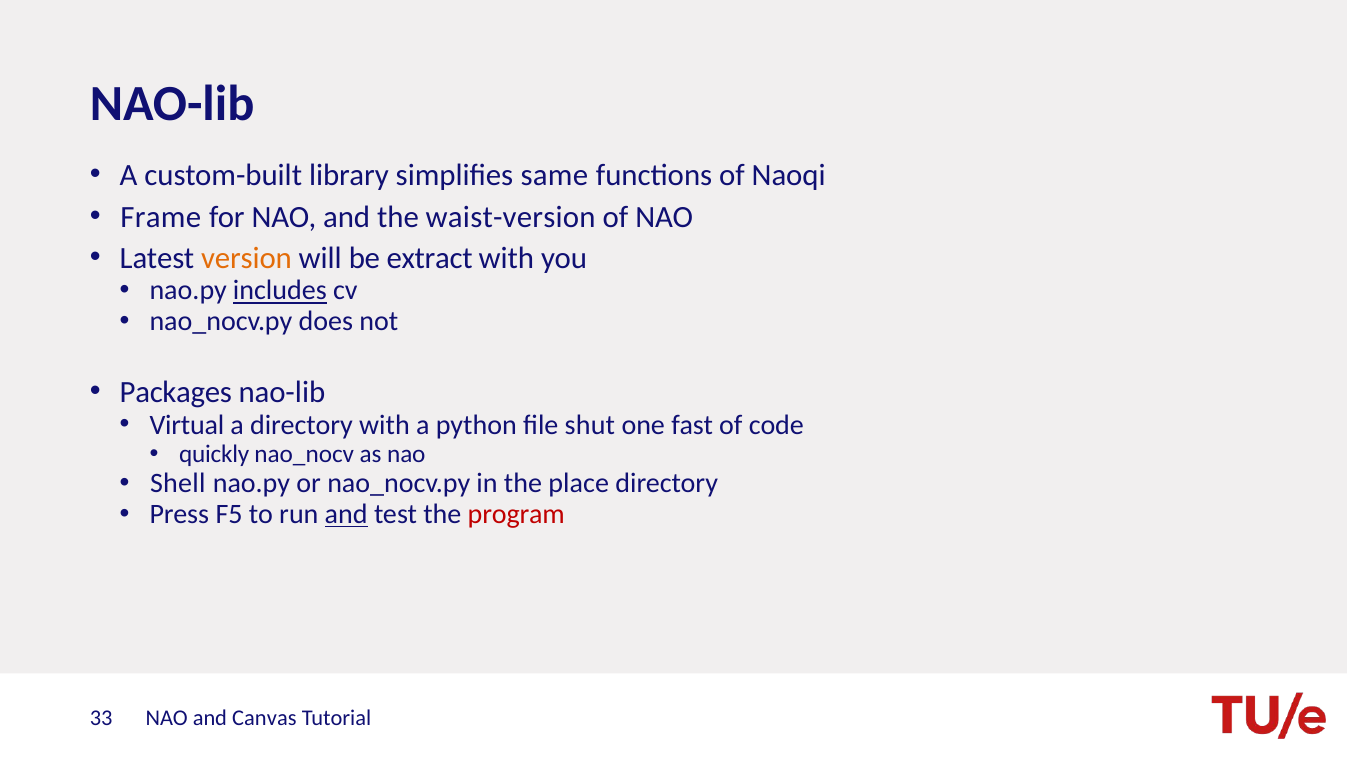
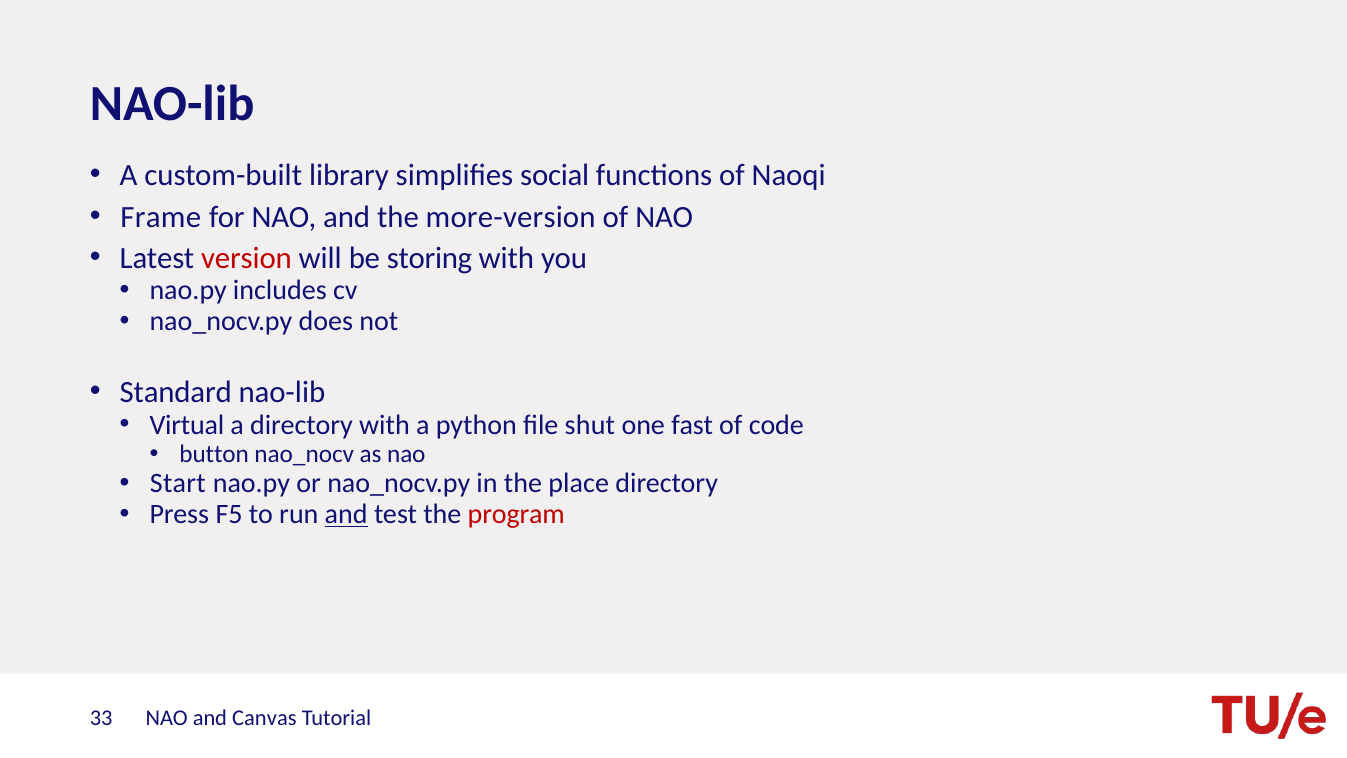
same: same -> social (555, 175)
waist-version: waist-version -> more-version (511, 217)
version colour: orange -> red (247, 258)
extract: extract -> storing (430, 258)
includes underline: present -> none (280, 291)
Packages: Packages -> Standard (176, 392)
quickly: quickly -> button (214, 454)
Shell: Shell -> Start (178, 484)
